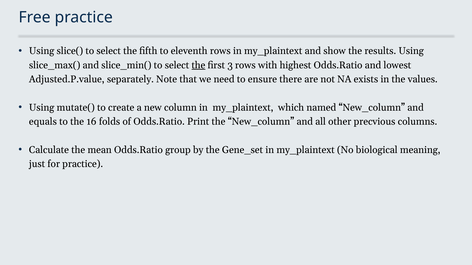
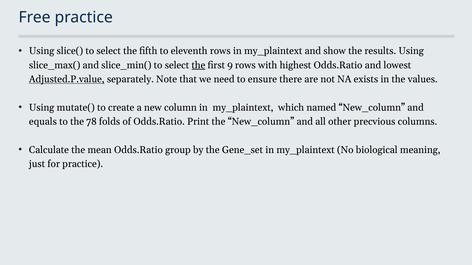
3: 3 -> 9 (230, 65)
Adjusted.P.value underline: none -> present (67, 79)
16: 16 -> 78 (92, 121)
